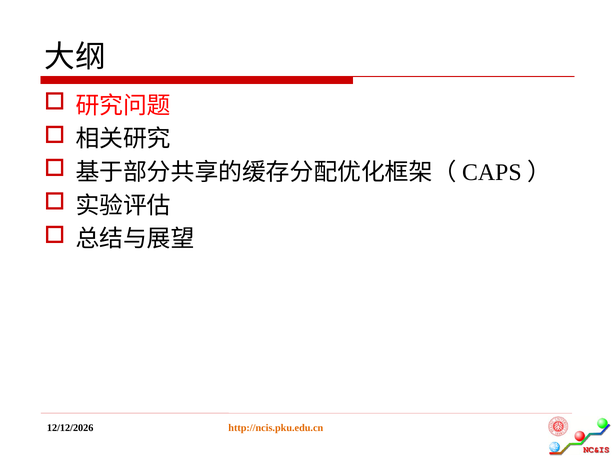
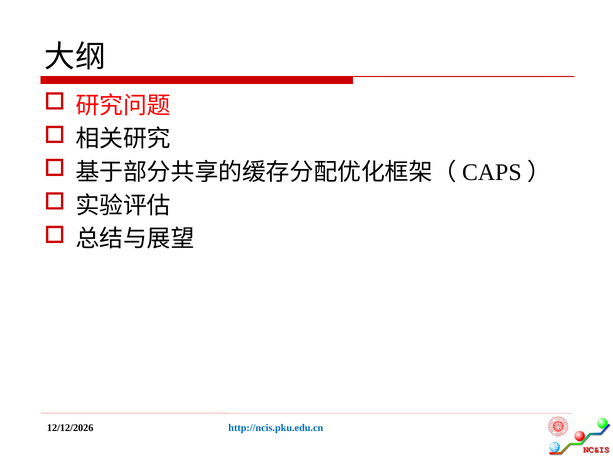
http://ncis.pku.edu.cn colour: orange -> blue (276, 429)
